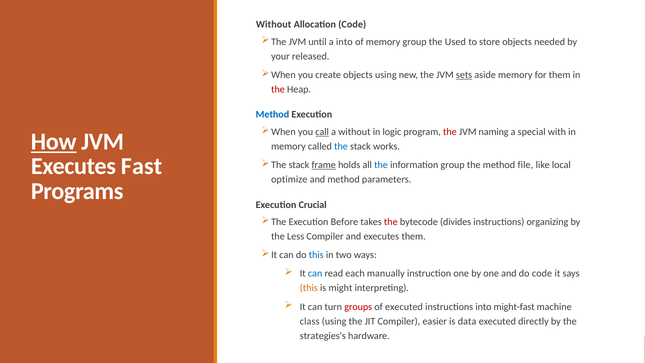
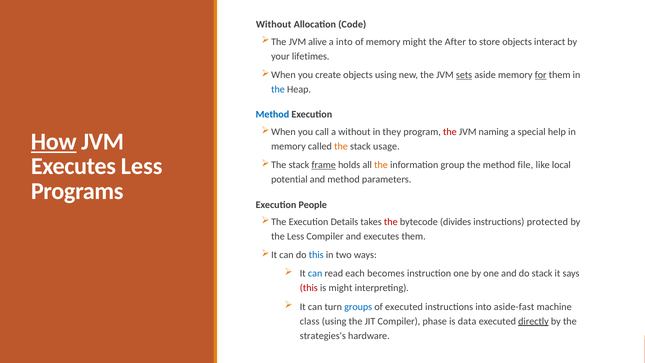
until: until -> alive (318, 42)
memory group: group -> might (415, 42)
Used: Used -> After (455, 42)
needed: needed -> interact (550, 42)
released: released -> lifetimes (311, 56)
for underline: none -> present (541, 75)
the colour: red -> blue (278, 89)
call underline: present -> none (322, 132)
logic: logic -> they (392, 132)
with: with -> help (557, 132)
the colour: blue -> orange (341, 146)
works: works -> usage (386, 146)
Executes Fast: Fast -> Less (142, 166)
the colour: blue -> orange (381, 165)
optimize: optimize -> potential (289, 179)
Crucial: Crucial -> People (313, 205)
Before: Before -> Details (344, 222)
organizing: organizing -> protected (547, 222)
manually: manually -> becomes (386, 273)
do code: code -> stack (542, 273)
this colour: orange -> red (309, 288)
groups colour: red -> blue (358, 307)
might-fast: might-fast -> aside-fast (514, 307)
easier: easier -> phase (435, 321)
directly underline: none -> present (533, 321)
